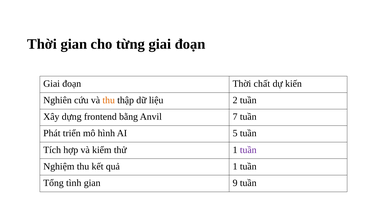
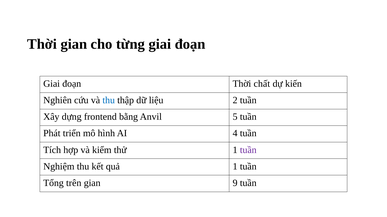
thu colour: orange -> blue (109, 101)
7: 7 -> 5 (235, 117)
5: 5 -> 4 (235, 134)
tình: tình -> trên (74, 184)
